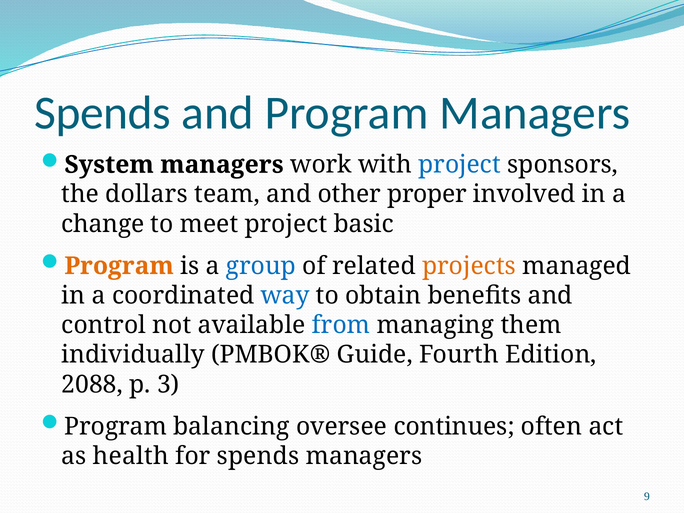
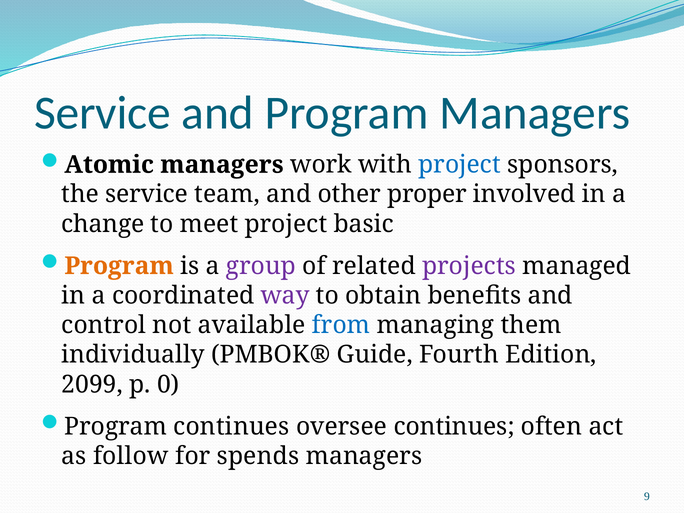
Spends: Spends -> Service (102, 113)
System: System -> Atomic (109, 165)
the dollars: dollars -> service (147, 194)
group colour: blue -> purple (261, 266)
projects colour: orange -> purple (469, 266)
way colour: blue -> purple (285, 296)
2088: 2088 -> 2099 (92, 384)
3: 3 -> 0 (168, 384)
Program balancing: balancing -> continues (231, 426)
health: health -> follow (131, 456)
